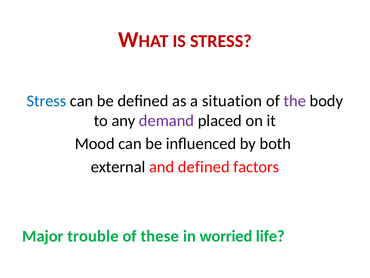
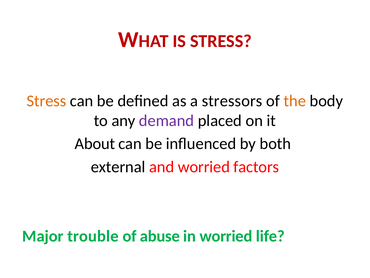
Stress colour: blue -> orange (46, 101)
situation: situation -> stressors (232, 101)
the colour: purple -> orange (295, 101)
Mood: Mood -> About (95, 143)
and defined: defined -> worried (204, 167)
these: these -> abuse (160, 236)
